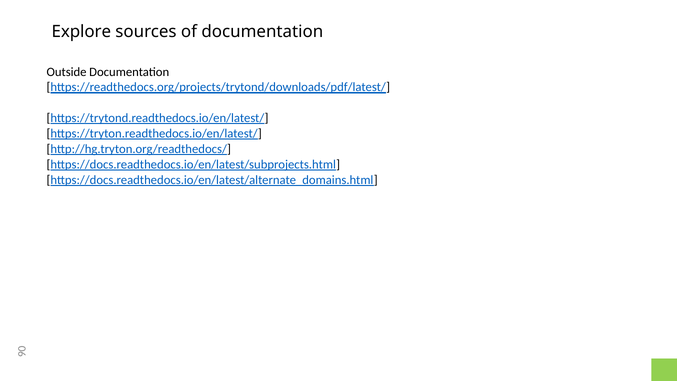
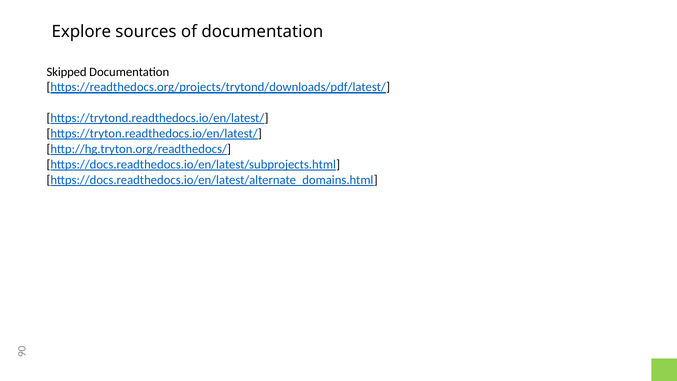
Outside: Outside -> Skipped (67, 72)
